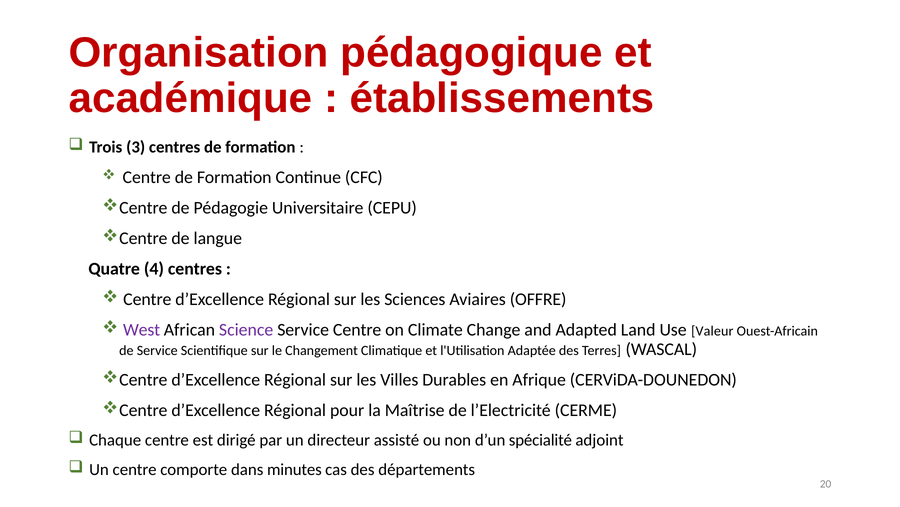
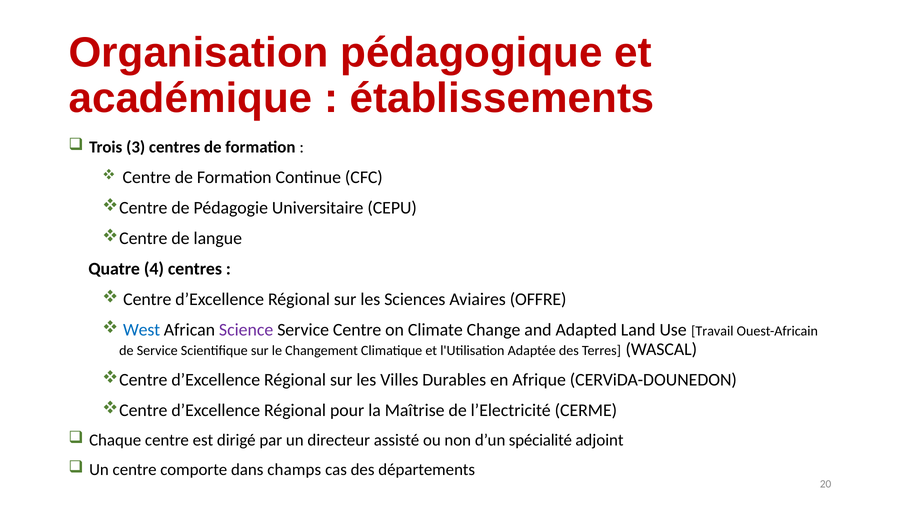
West colour: purple -> blue (142, 330)
Valeur: Valeur -> Travail (712, 331)
minutes: minutes -> champs (294, 469)
